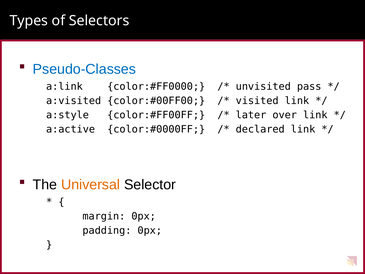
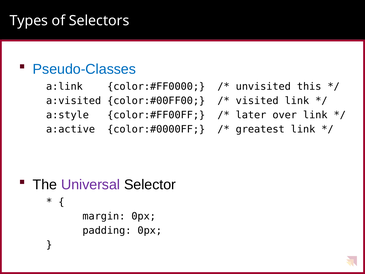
pass: pass -> this (309, 86)
declared: declared -> greatest (260, 129)
Universal colour: orange -> purple (91, 185)
